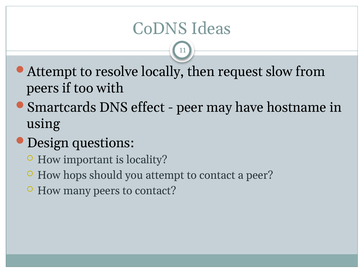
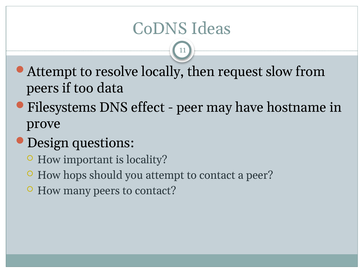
with: with -> data (110, 88)
Smartcards: Smartcards -> Filesystems (62, 107)
using: using -> prove (43, 124)
